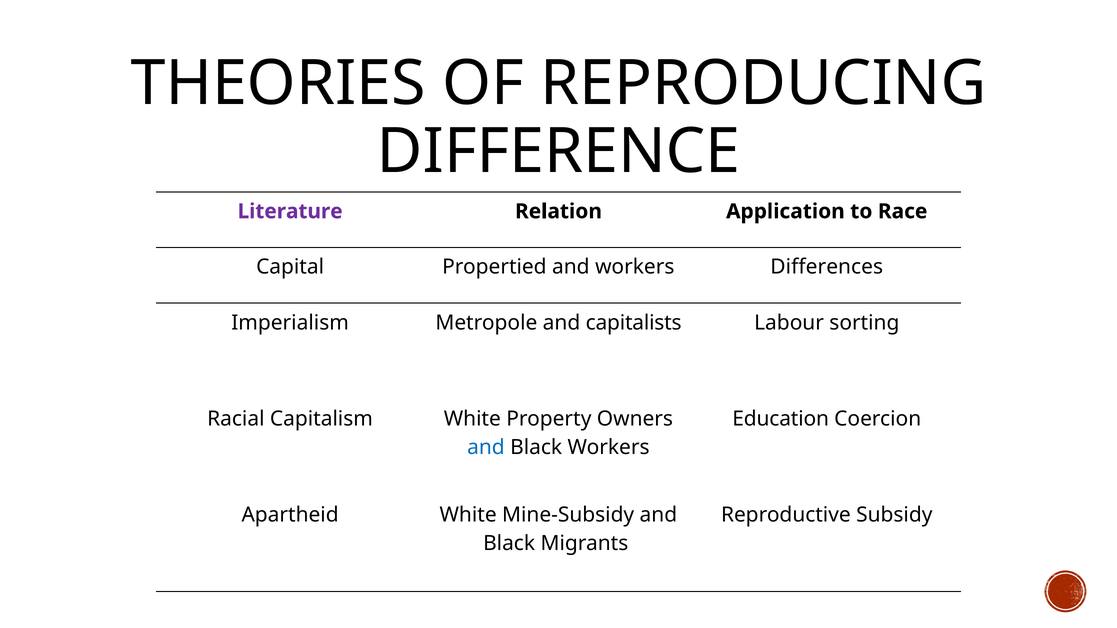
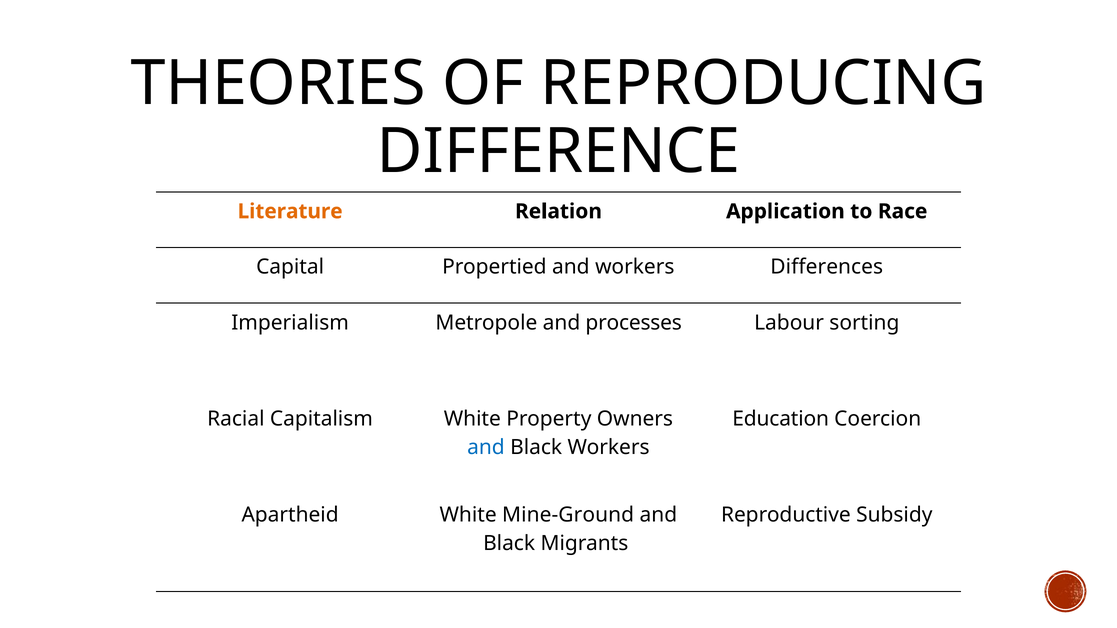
Literature colour: purple -> orange (290, 211)
capitalists: capitalists -> processes (634, 323)
Mine-Subsidy: Mine-Subsidy -> Mine-Ground (568, 515)
